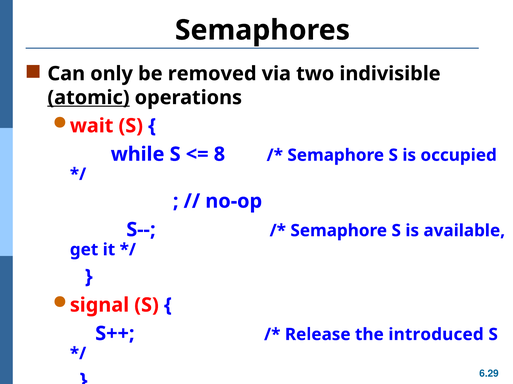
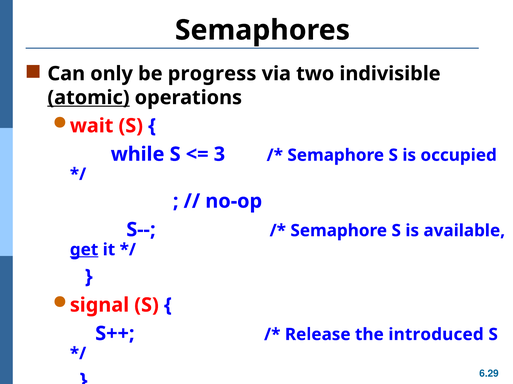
removed: removed -> progress (212, 74)
8: 8 -> 3 (219, 155)
get underline: none -> present (84, 250)
